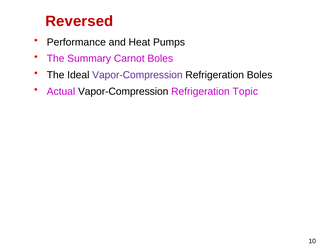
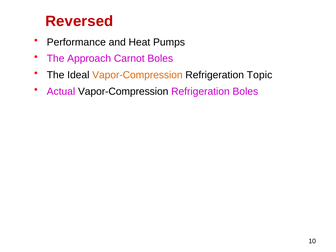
Summary: Summary -> Approach (89, 59)
Vapor-Compression colour: purple -> orange (137, 75)
Refrigeration Boles: Boles -> Topic (260, 75)
Refrigeration Topic: Topic -> Boles (245, 91)
